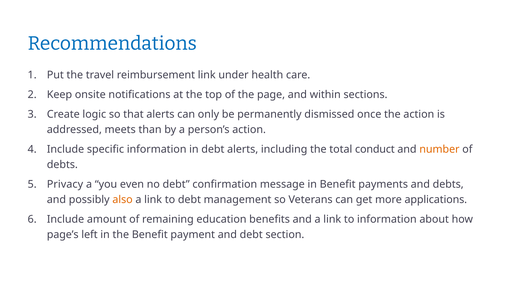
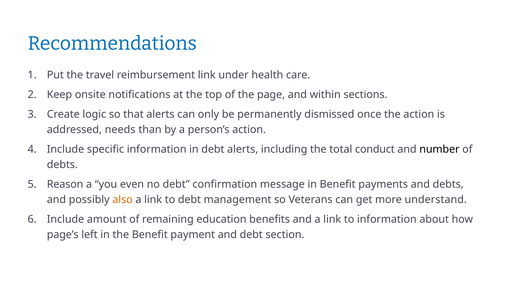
meets: meets -> needs (120, 130)
number colour: orange -> black (439, 149)
Privacy: Privacy -> Reason (65, 184)
applications: applications -> understand (436, 200)
